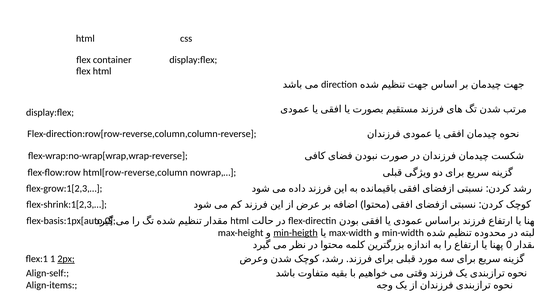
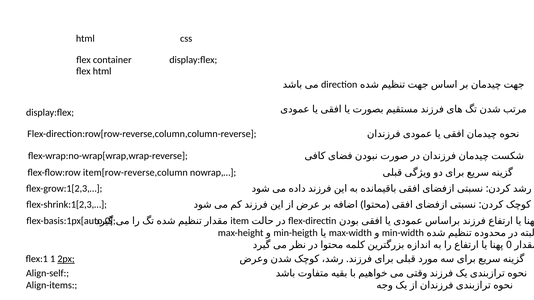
html[row-reverse,column: html[row-reverse,column -> item[row-reverse,column (135, 173)
html: html -> item (240, 221)
min-heigth underline: present -> none (296, 233)
